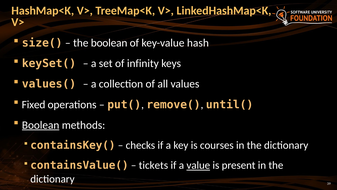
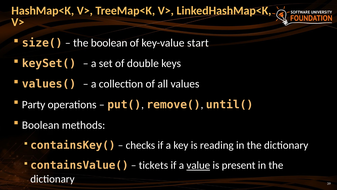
hash: hash -> start (198, 43)
infinity: infinity -> double (143, 63)
Fixed: Fixed -> Party (34, 104)
Boolean underline: present -> none (41, 125)
courses: courses -> reading (217, 145)
